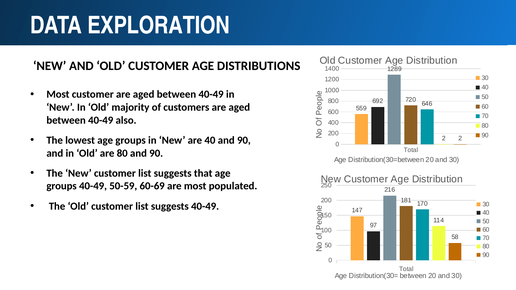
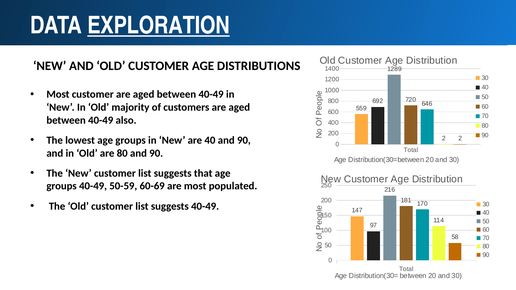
EXPLORATION underline: none -> present (159, 26)
